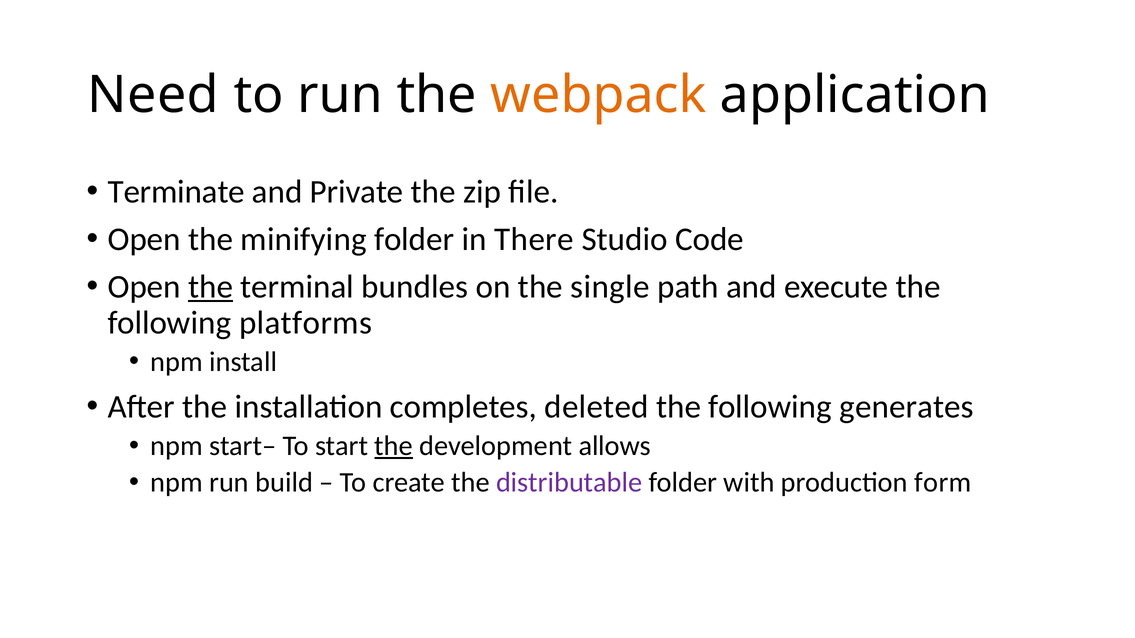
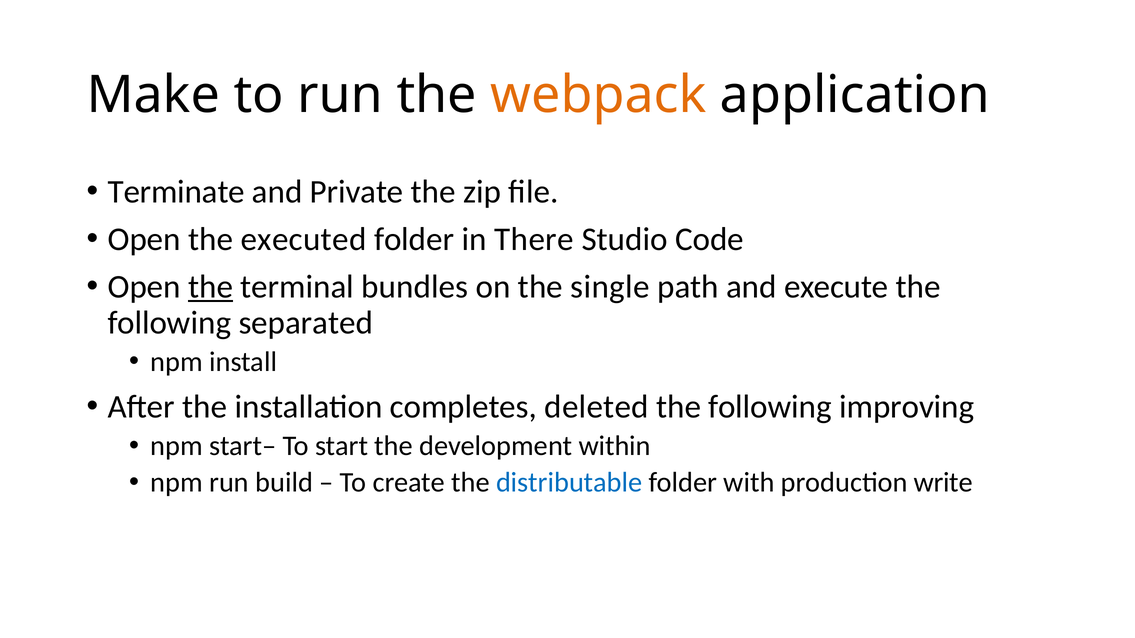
Need: Need -> Make (153, 95)
minifying: minifying -> executed (304, 239)
platforms: platforms -> separated (306, 323)
generates: generates -> improving (907, 407)
the underline: present -> none (394, 446)
allows: allows -> within (615, 446)
distributable colour: purple -> blue (569, 483)
form: form -> write (943, 483)
